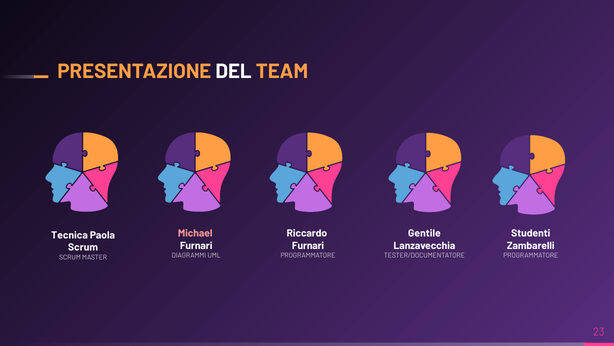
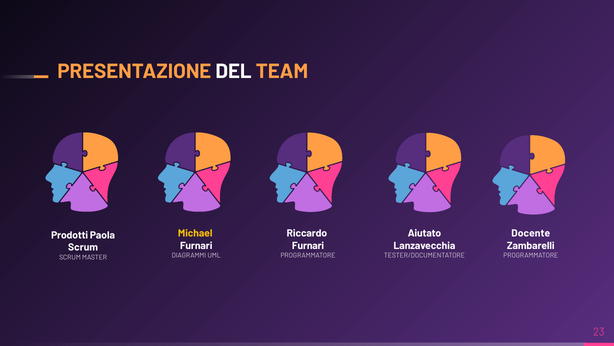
Michael colour: pink -> yellow (195, 233)
Gentile: Gentile -> Aiutato (425, 233)
Studenti: Studenti -> Docente (531, 233)
Tecnica: Tecnica -> Prodotti (70, 235)
